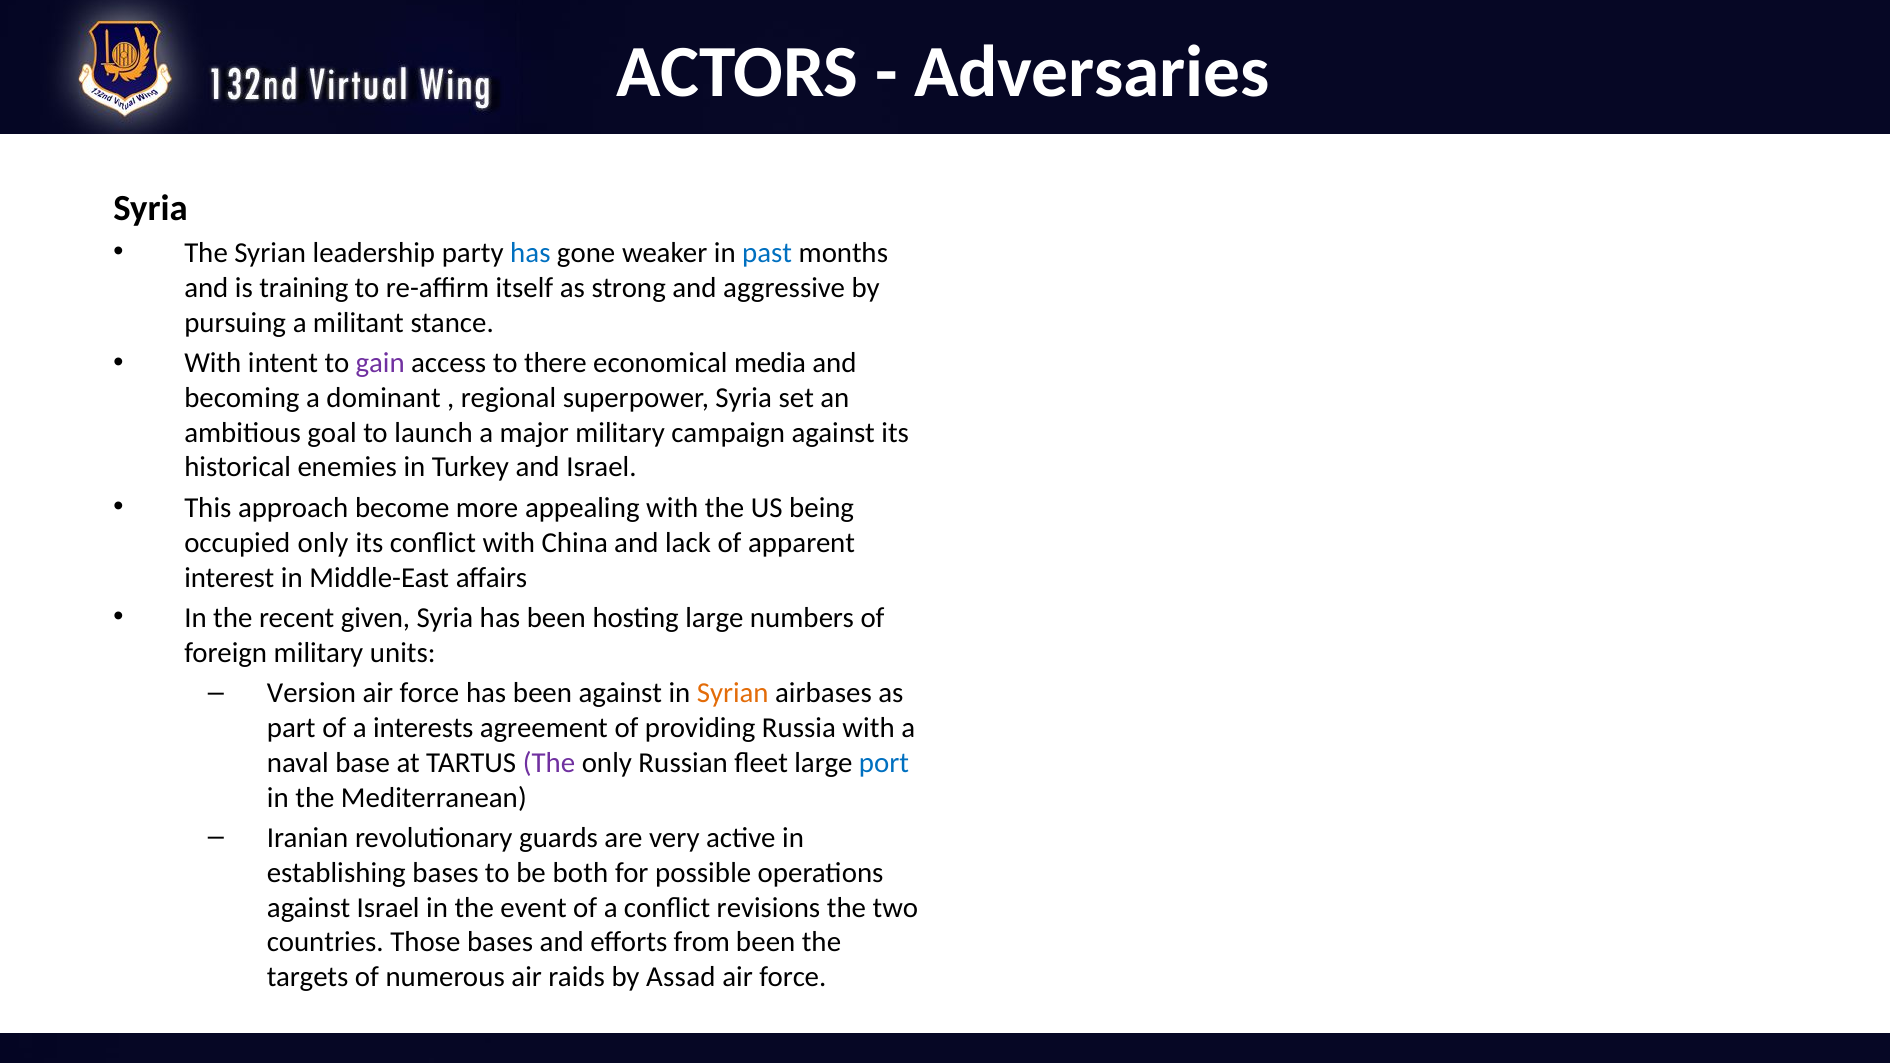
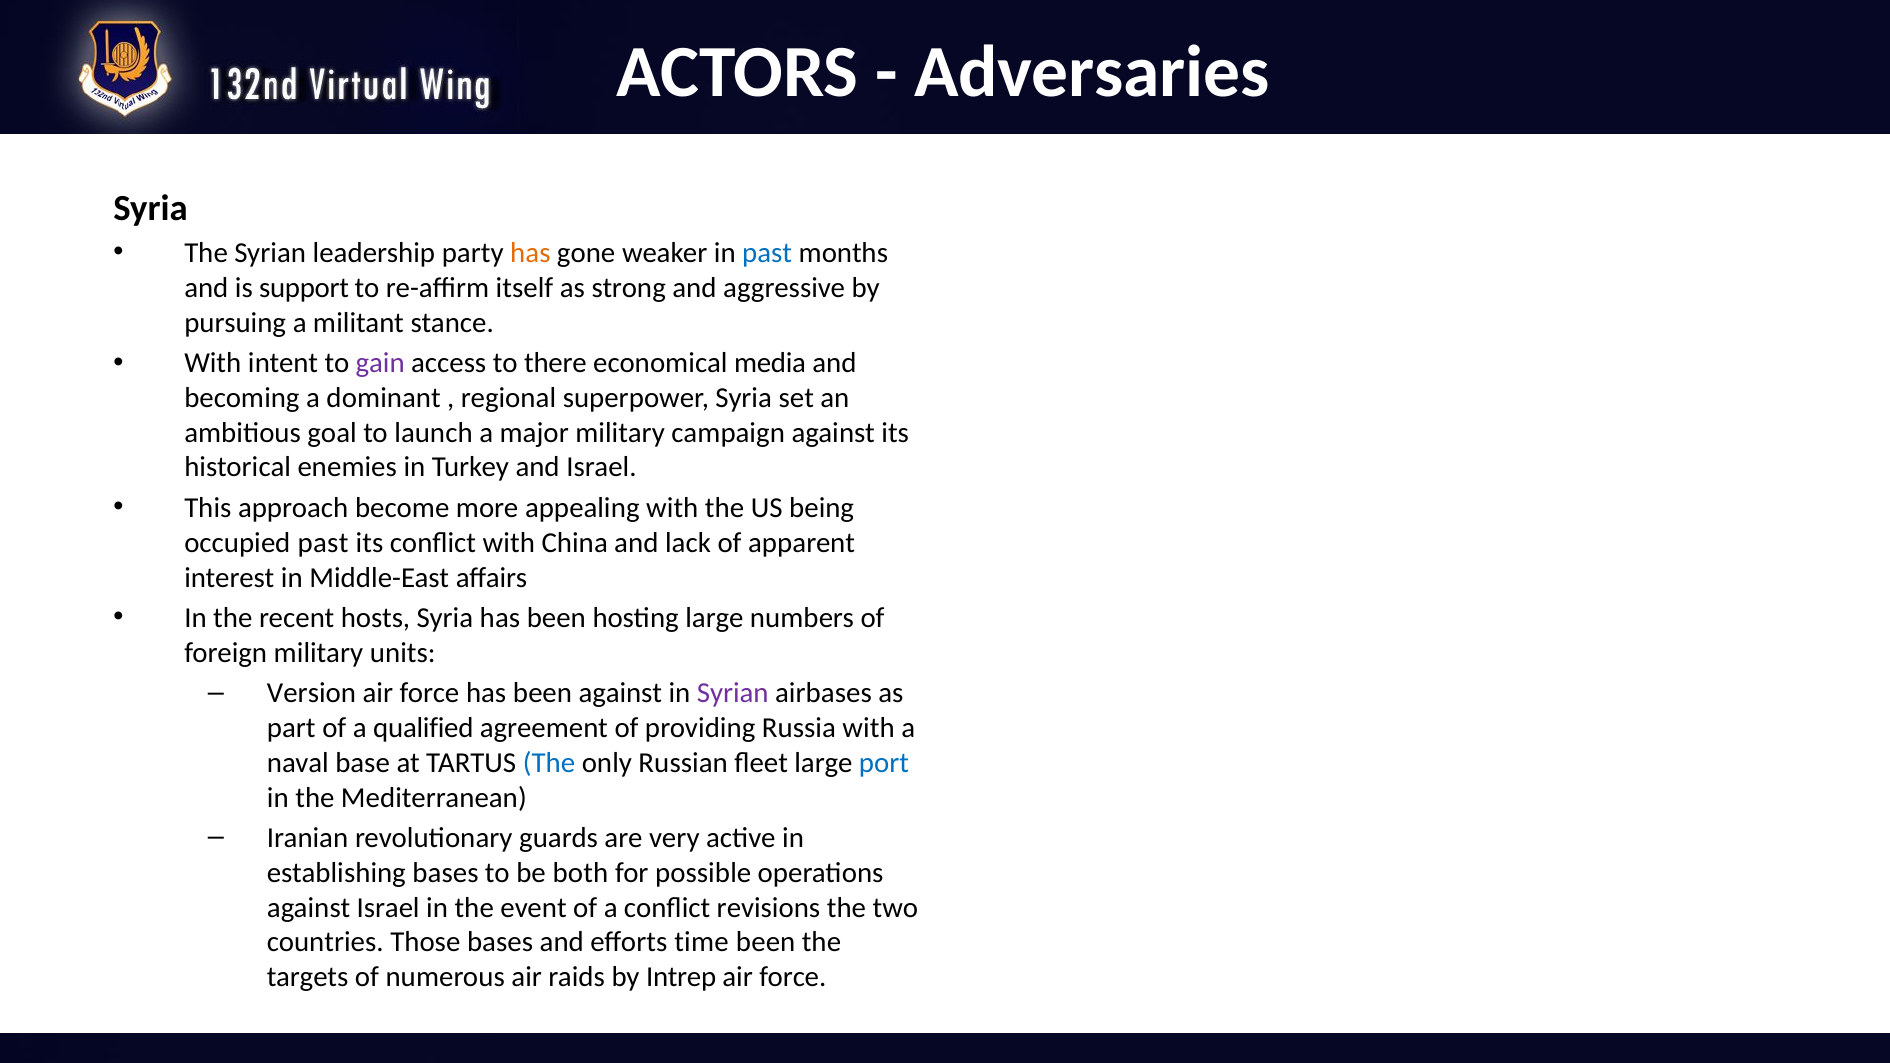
has colour: blue -> orange (530, 253)
training: training -> support (304, 288)
occupied only: only -> past (323, 543)
given: given -> hosts (376, 618)
Syrian colour: orange -> purple (733, 693)
interests: interests -> qualified (423, 728)
The colour: purple -> blue (549, 763)
from: from -> time (702, 942)
Assad: Assad -> Intrep (681, 977)
